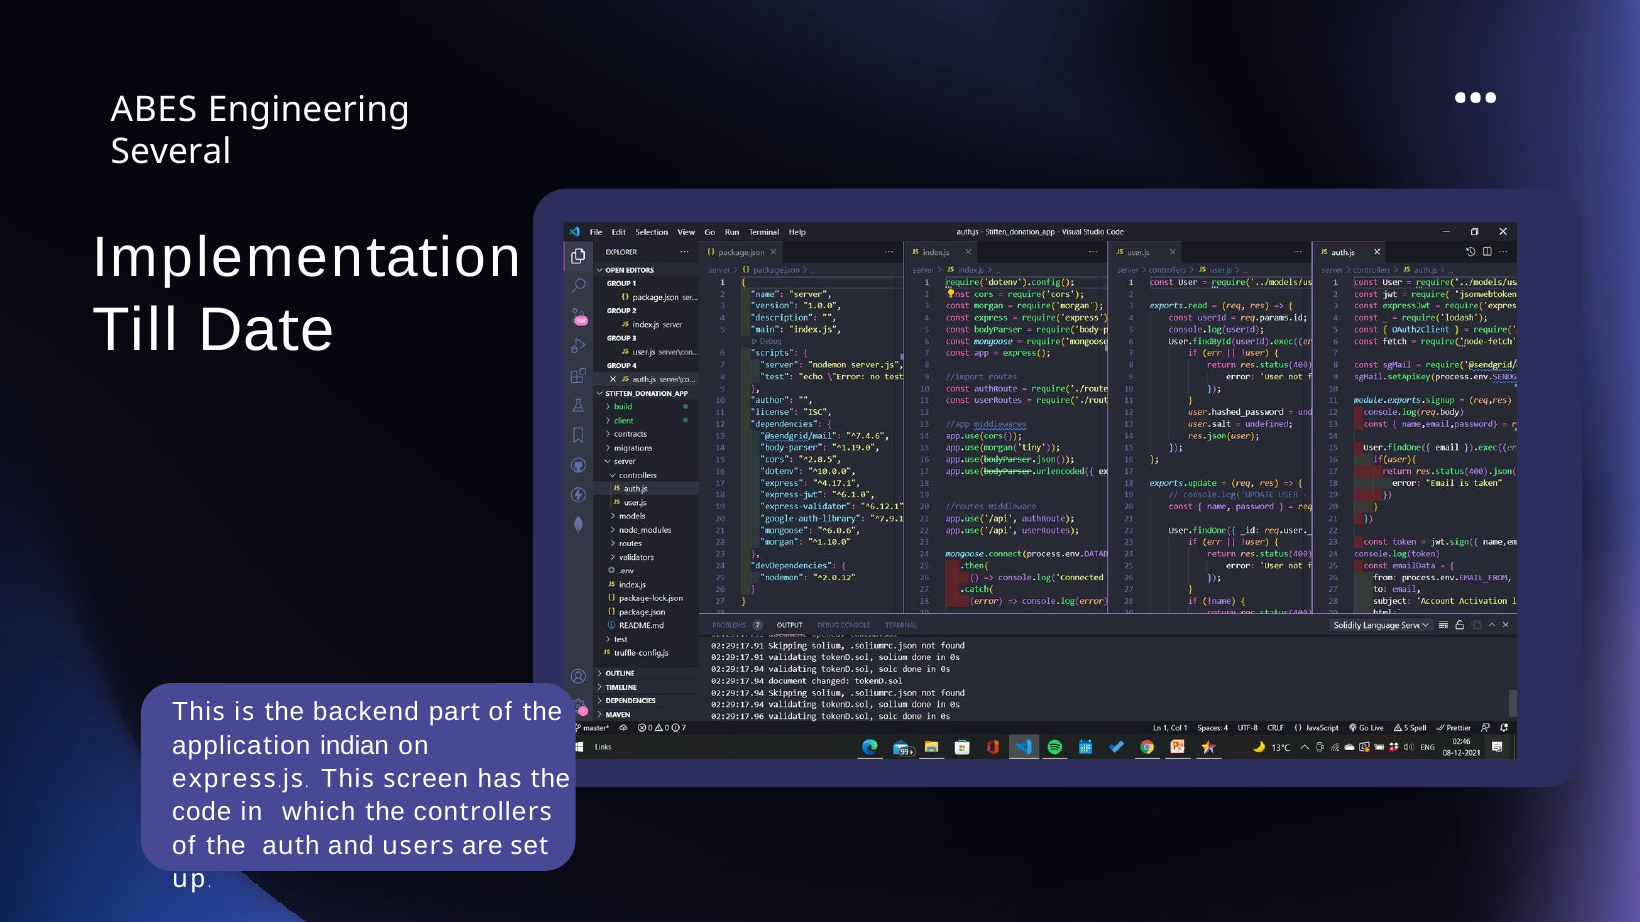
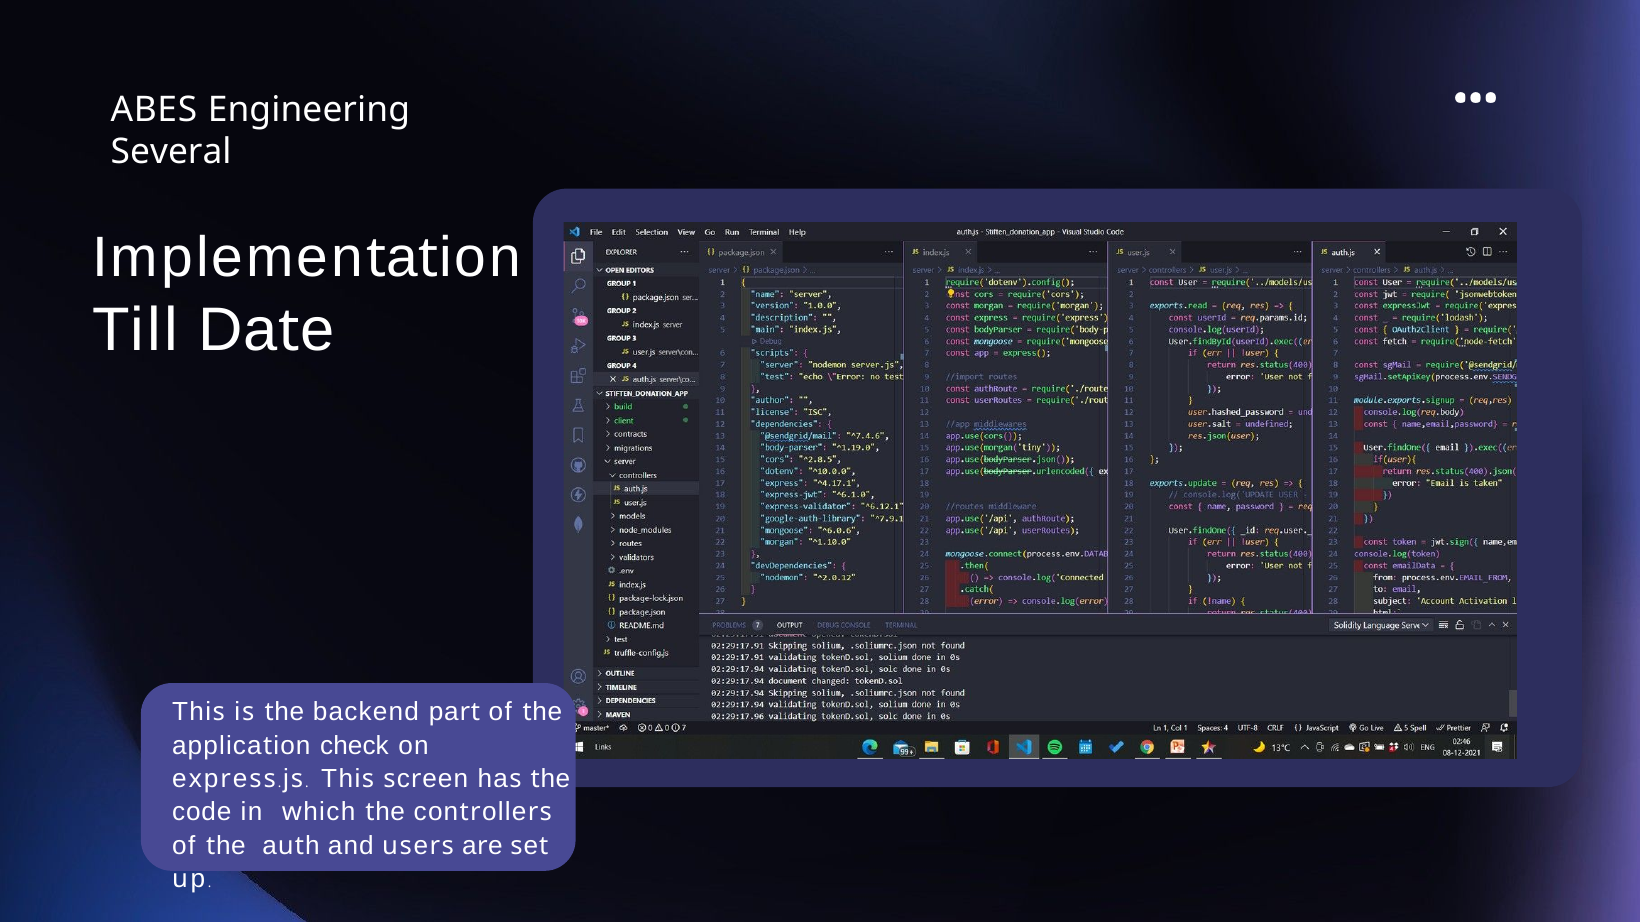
indian: indian -> check (354, 746)
